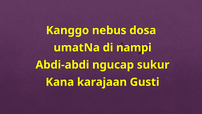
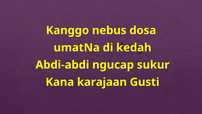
nampi: nampi -> kedah (134, 47)
